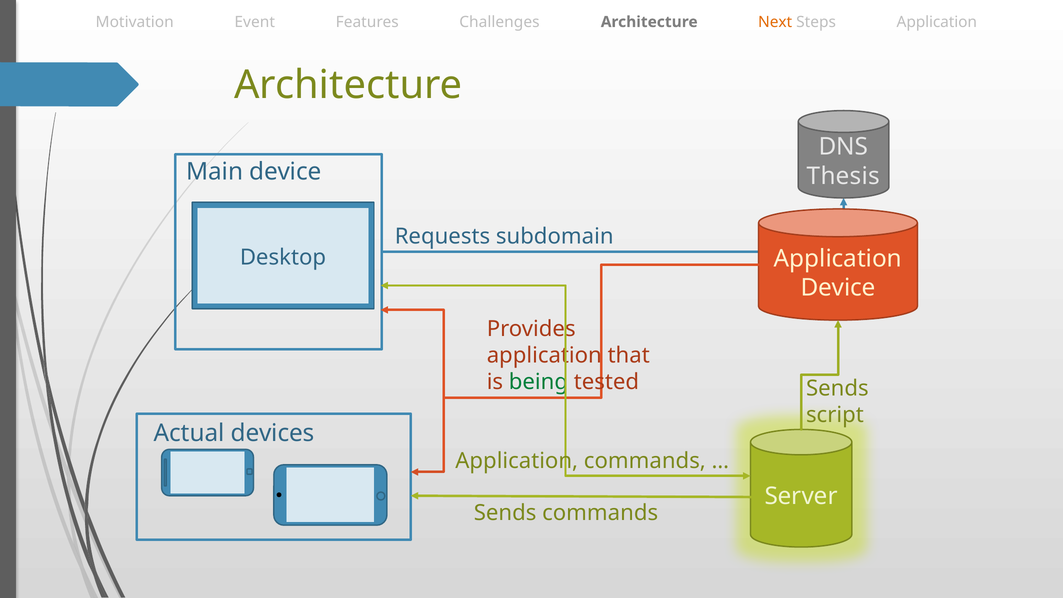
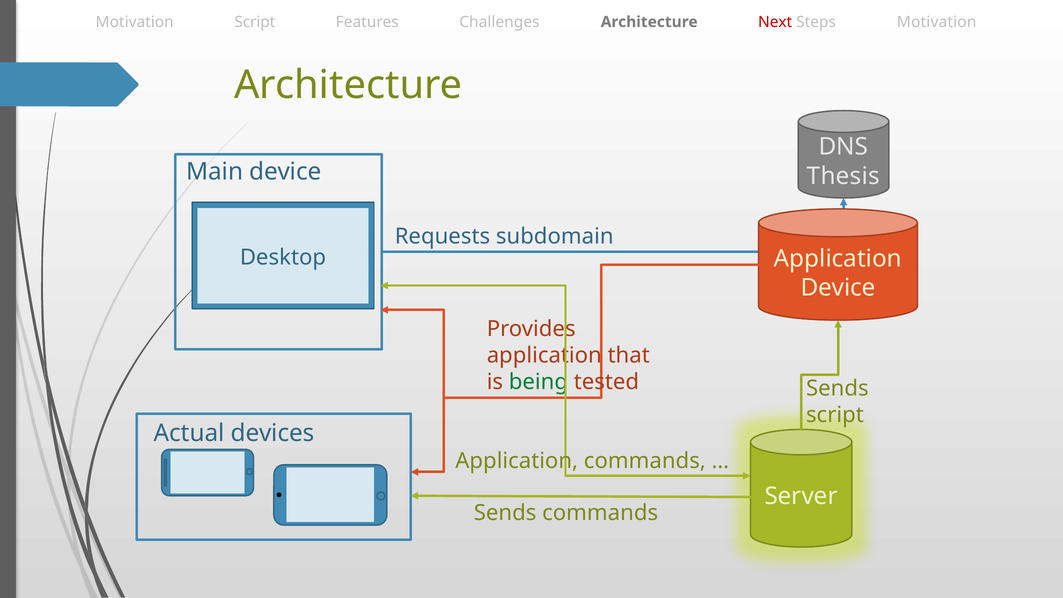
Motivation Event: Event -> Script (255, 22)
Next colour: orange -> red (775, 22)
Steps Application: Application -> Motivation (937, 22)
